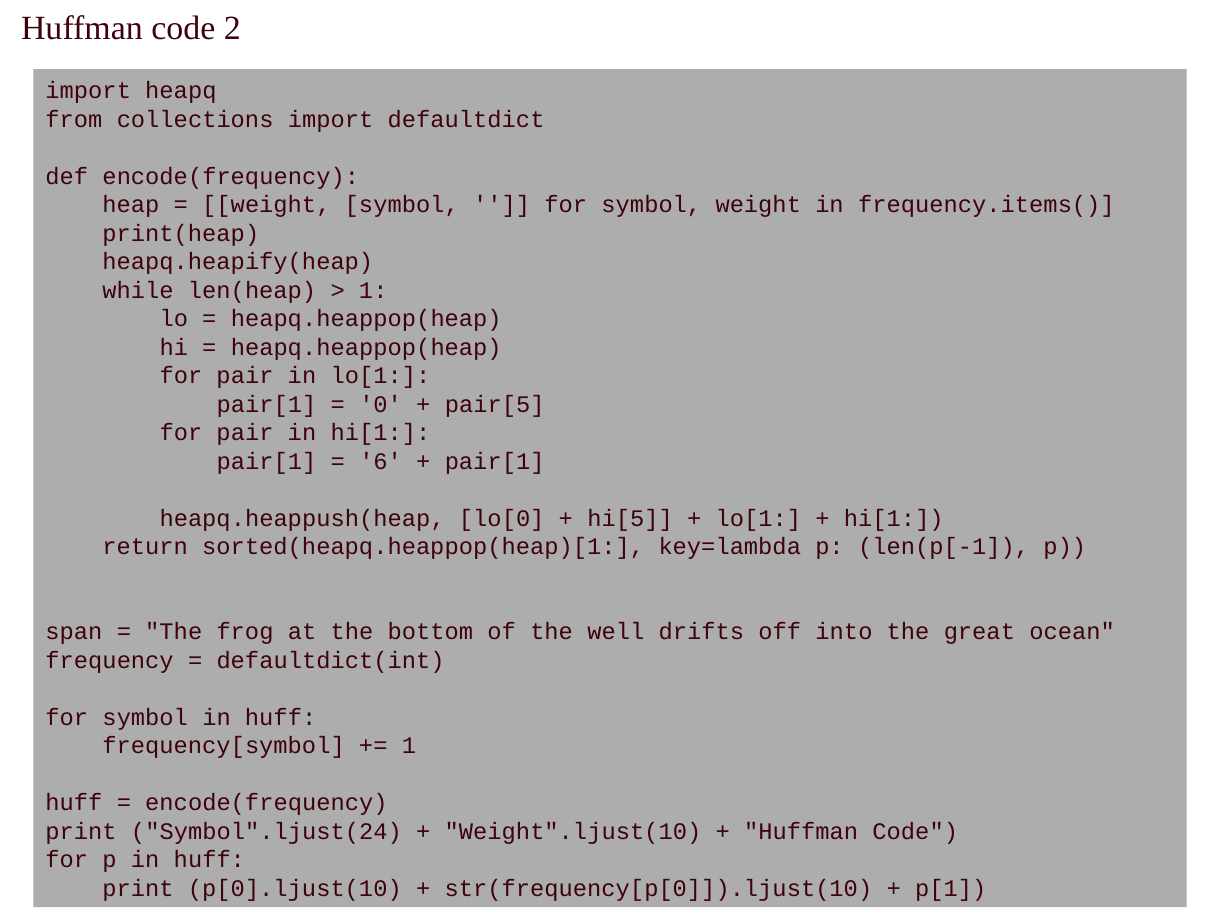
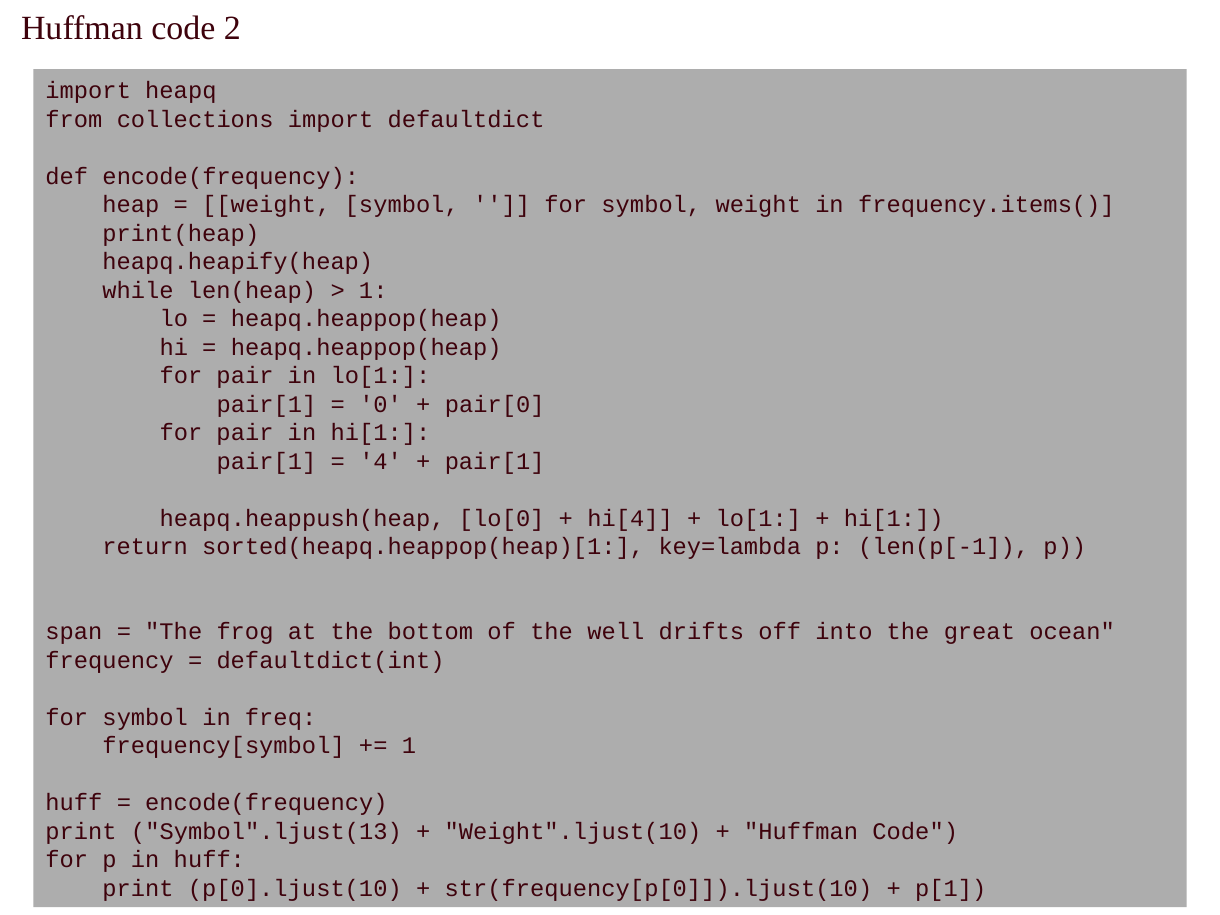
pair[5: pair[5 -> pair[0 (495, 404)
6: 6 -> 4 (381, 461)
hi[5: hi[5 -> hi[4 (630, 518)
symbol in huff: huff -> freq (281, 718)
Symbol".ljust(24: Symbol".ljust(24 -> Symbol".ljust(13 (266, 832)
